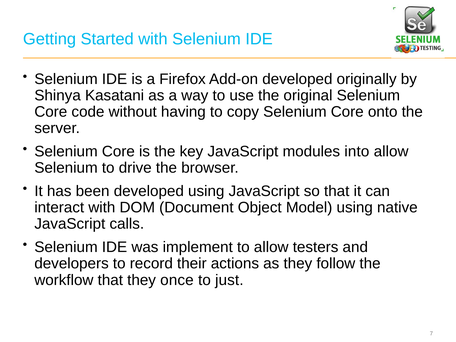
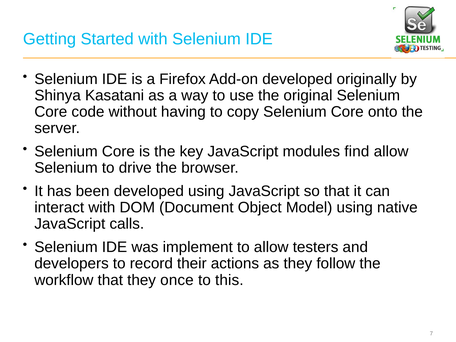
into: into -> find (357, 152)
just: just -> this (229, 280)
